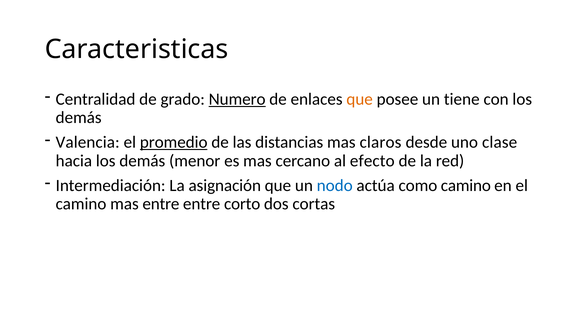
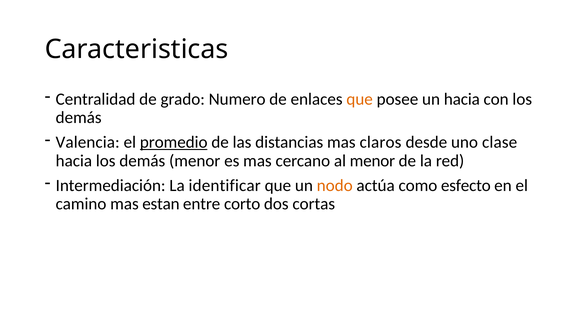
Numero underline: present -> none (237, 99)
un tiene: tiene -> hacia (462, 99)
al efecto: efecto -> menor (372, 161)
asignación: asignación -> identificar (225, 185)
nodo colour: blue -> orange (335, 185)
como camino: camino -> esfecto (466, 185)
mas entre: entre -> estan (161, 204)
